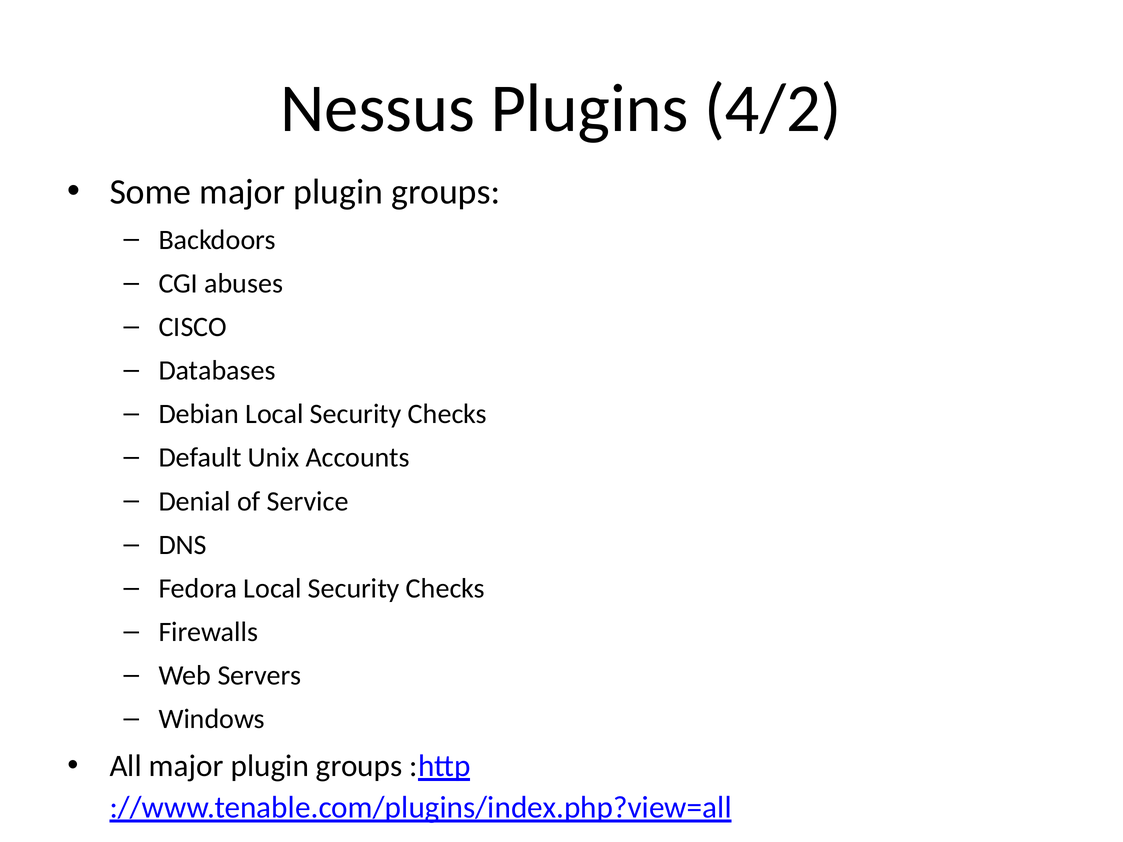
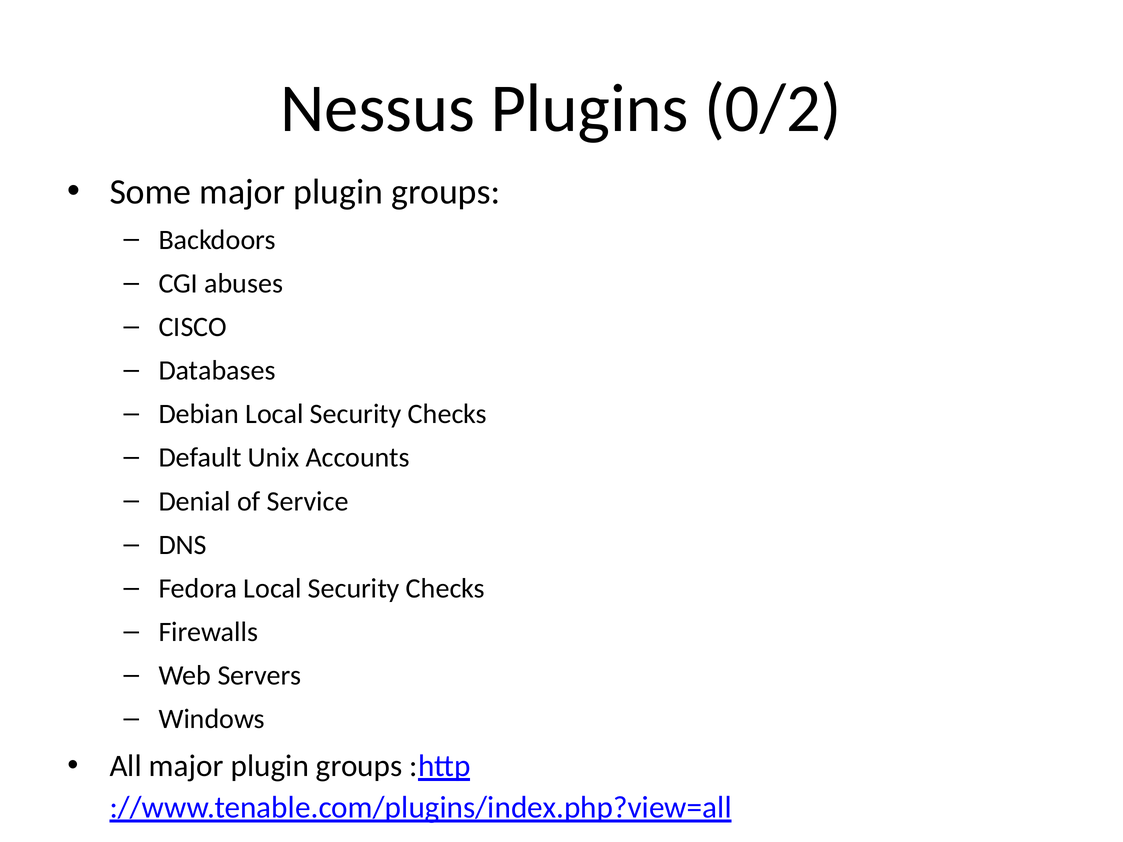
4/2: 4/2 -> 0/2 (773, 109)
